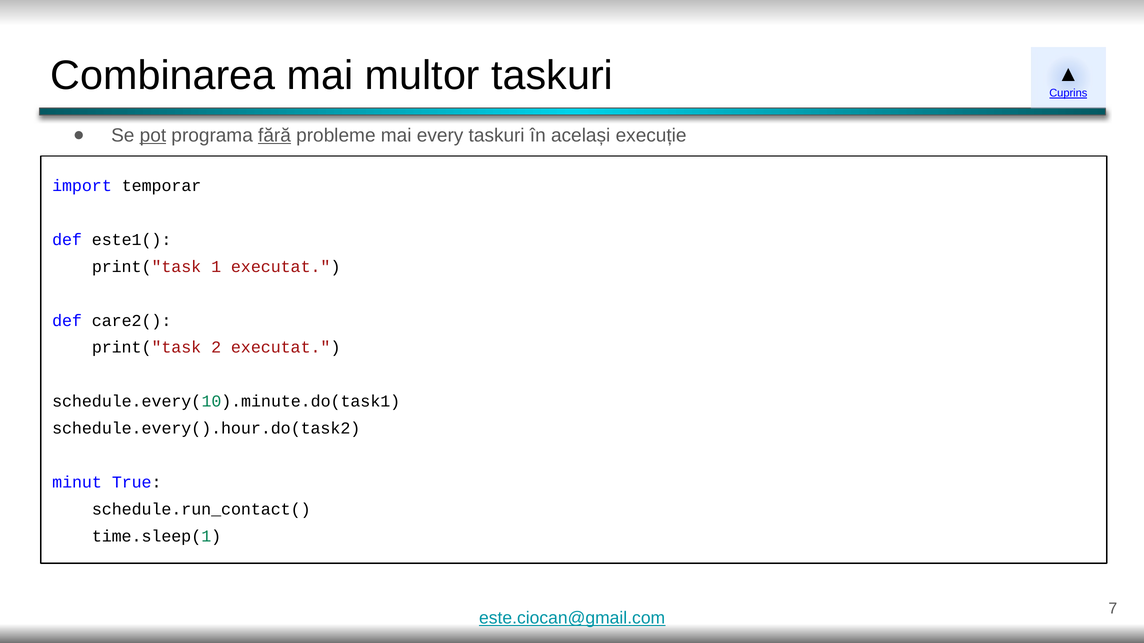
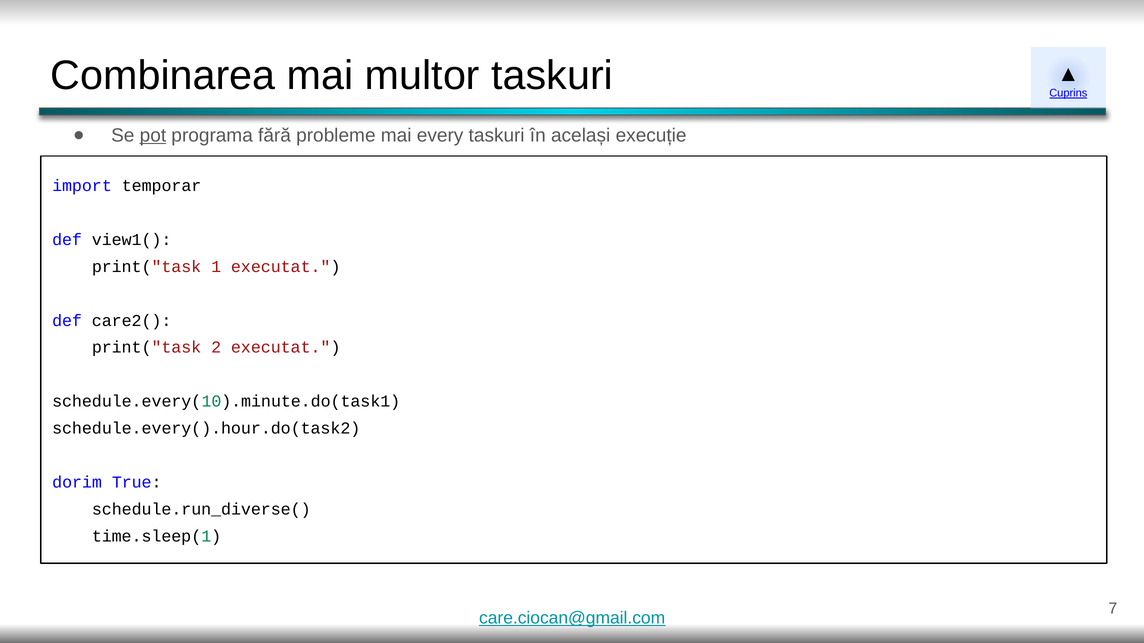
fără underline: present -> none (275, 135)
este1(: este1( -> view1( (132, 240)
minut: minut -> dorim (77, 483)
schedule.run_contact(: schedule.run_contact( -> schedule.run_diverse( (201, 510)
este.ciocan@gmail.com: este.ciocan@gmail.com -> care.ciocan@gmail.com (572, 618)
